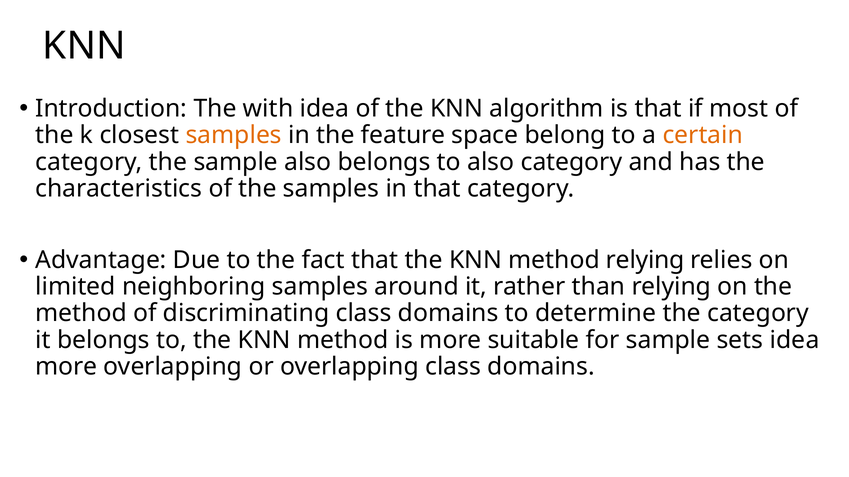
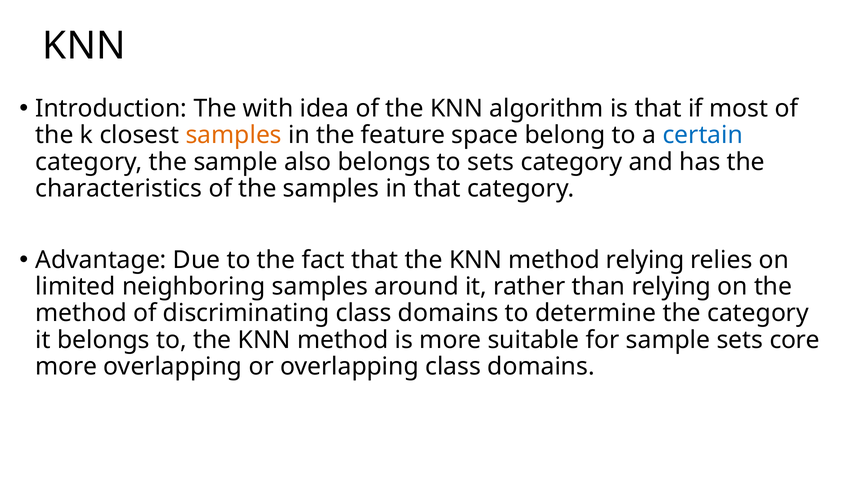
certain colour: orange -> blue (703, 135)
to also: also -> sets (491, 162)
sets idea: idea -> core (795, 340)
